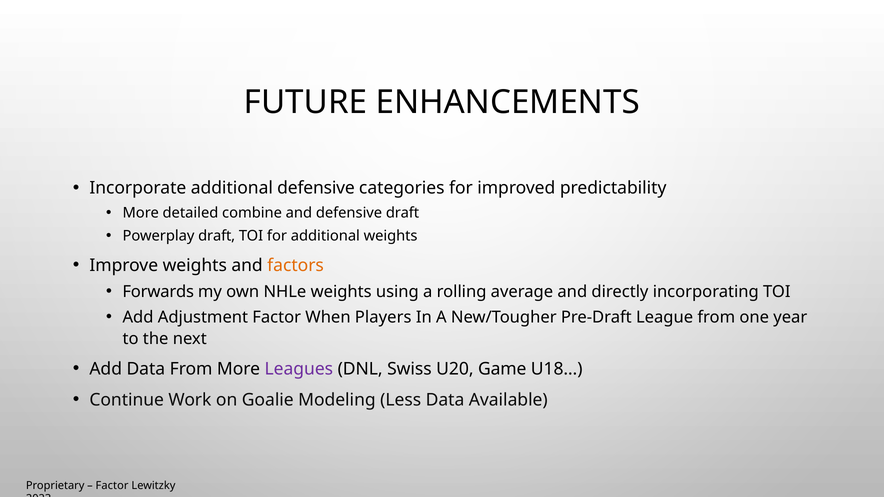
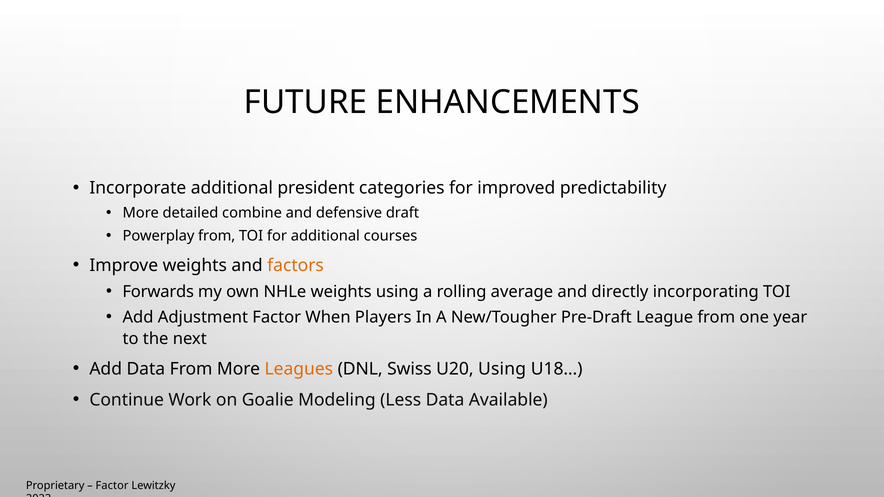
additional defensive: defensive -> president (316, 188)
Powerplay draft: draft -> from (217, 236)
additional weights: weights -> courses (391, 236)
Leagues colour: purple -> orange (299, 369)
U20 Game: Game -> Using (502, 369)
